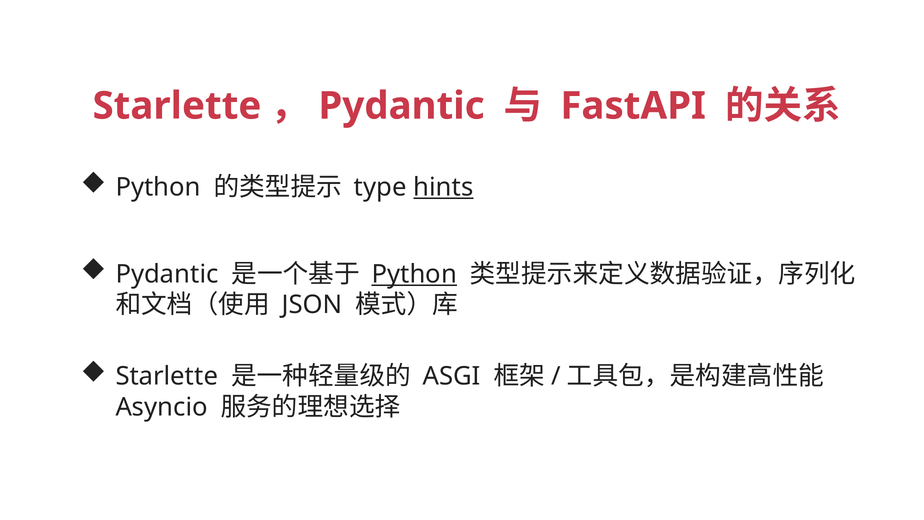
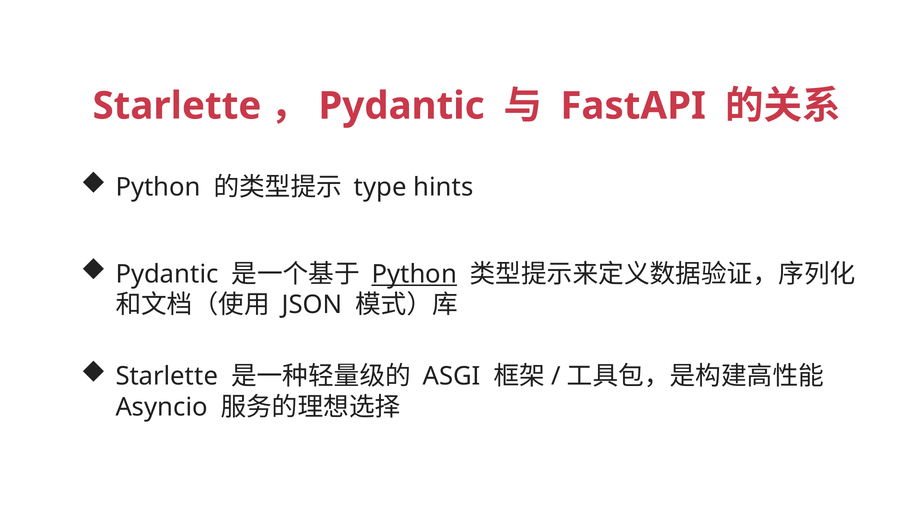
hints underline: present -> none (443, 187)
